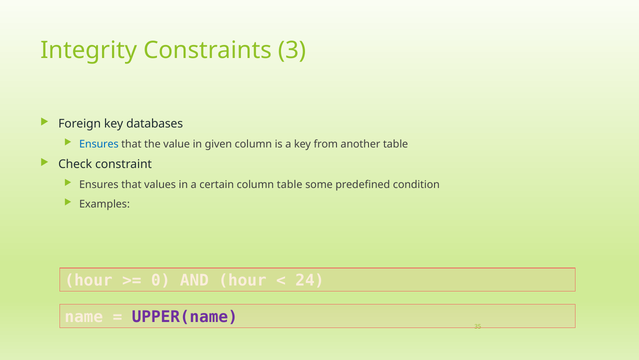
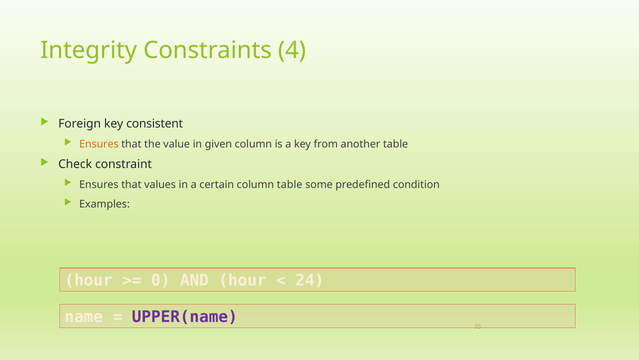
3: 3 -> 4 (292, 50)
databases: databases -> consistent (155, 124)
Ensures colour: blue -> orange (99, 144)
